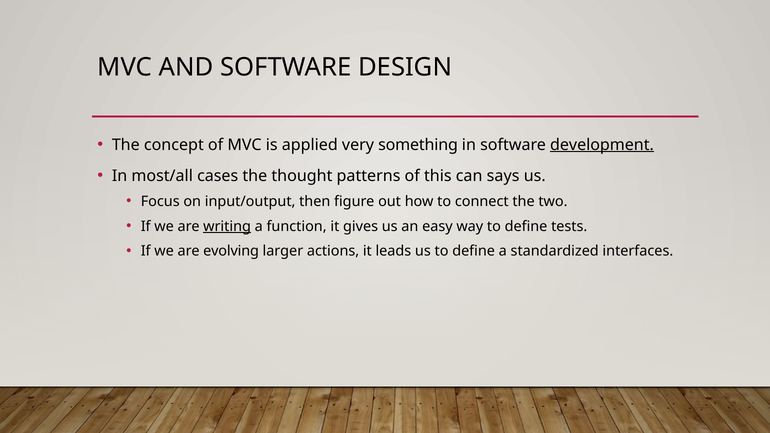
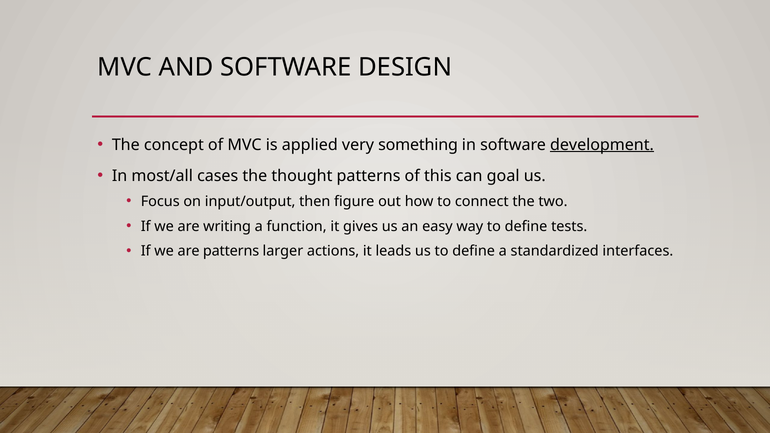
says: says -> goal (503, 176)
writing underline: present -> none (227, 226)
are evolving: evolving -> patterns (231, 251)
